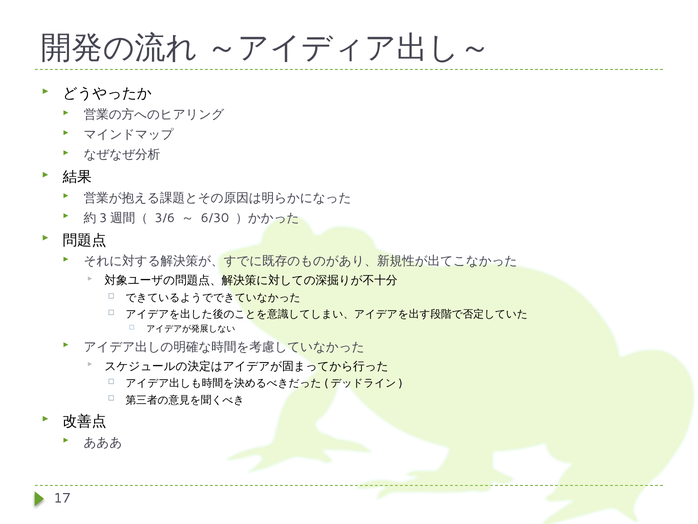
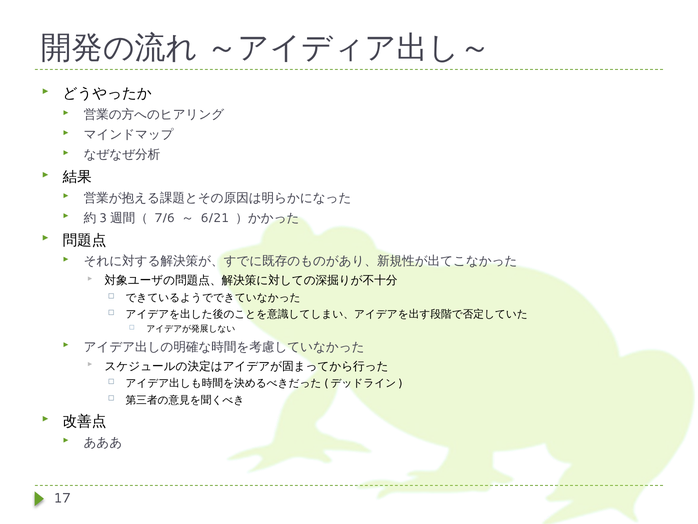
3/6: 3/6 -> 7/6 (165, 218)
6/30: 6/30 -> 6/21 (215, 218)
